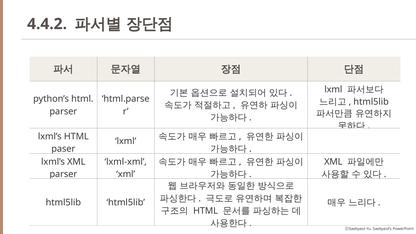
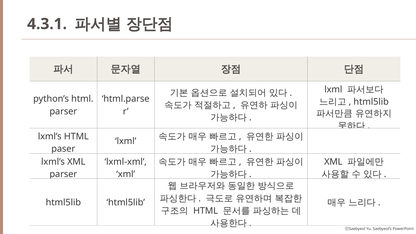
4.4.2: 4.4.2 -> 4.3.1 (47, 24)
